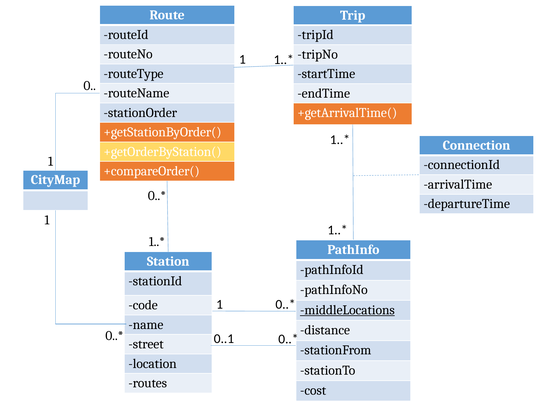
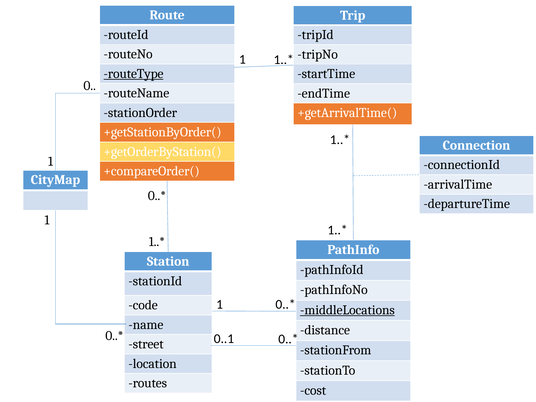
routeType underline: none -> present (134, 74)
